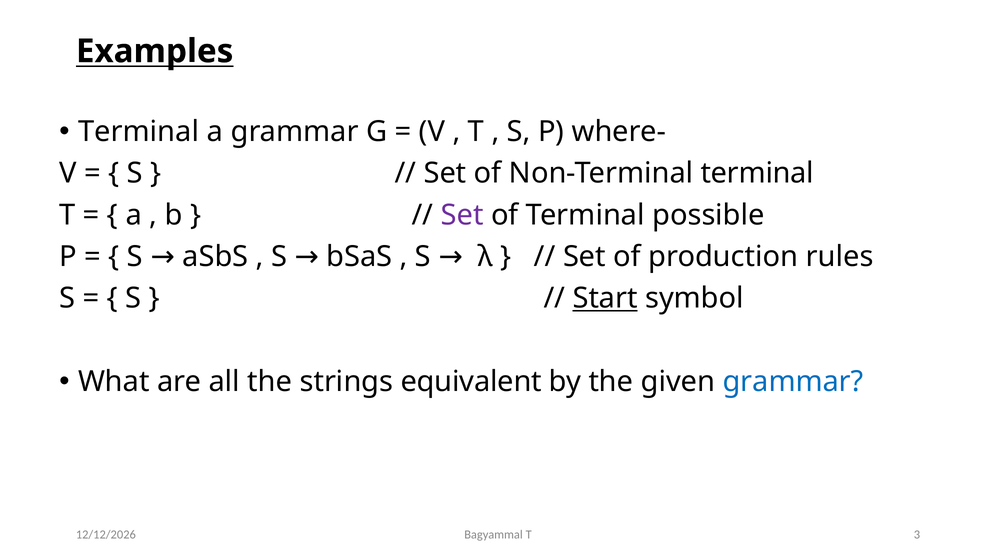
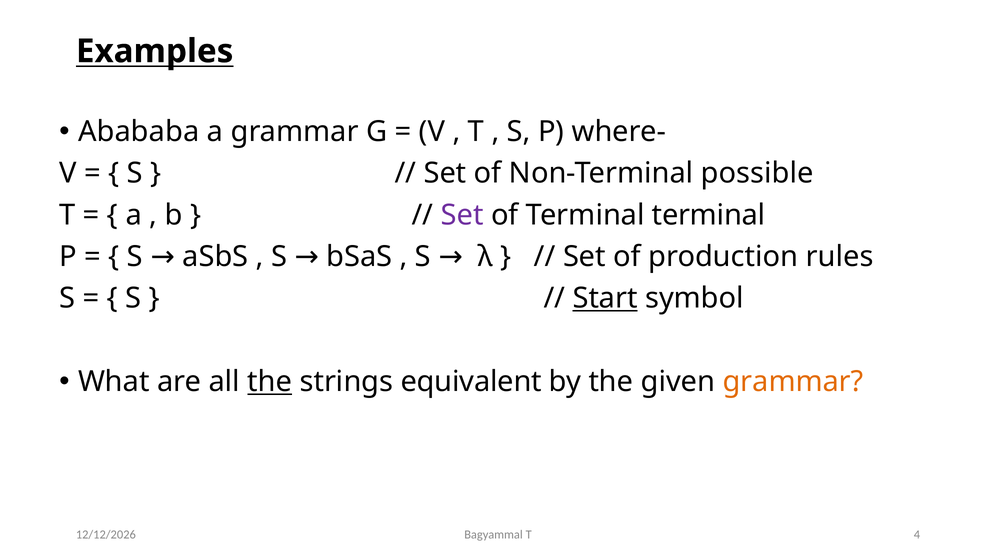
Terminal: Terminal -> Abababa (139, 132)
Non-Terminal terminal: terminal -> possible (757, 173)
Terminal possible: possible -> terminal (709, 215)
the underline: none -> present (270, 382)
grammar colour: blue -> orange (793, 382)
3: 3 -> 4 (917, 535)
